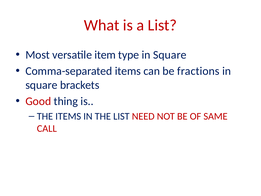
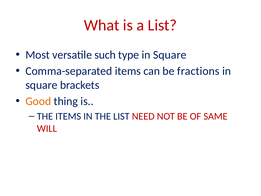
item: item -> such (105, 55)
Good colour: red -> orange (38, 101)
CALL: CALL -> WILL (47, 128)
